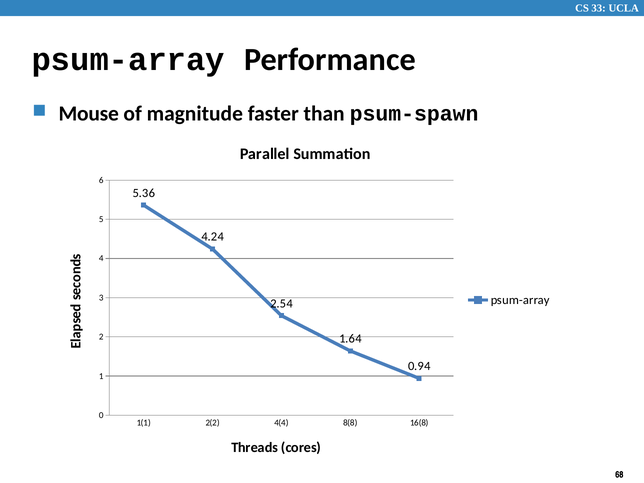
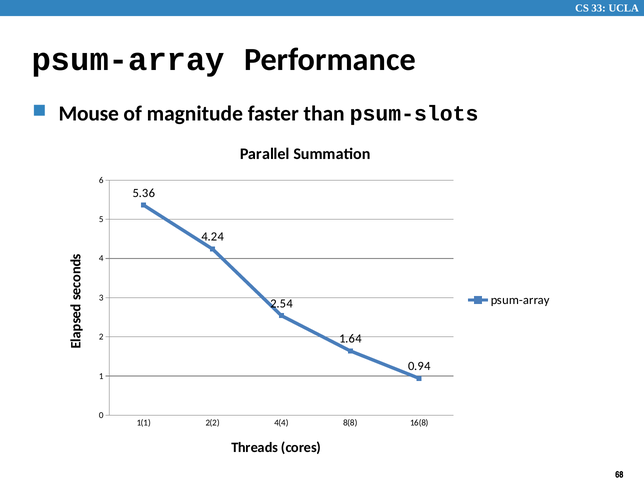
psum-spawn: psum-spawn -> psum-slots (414, 114)
